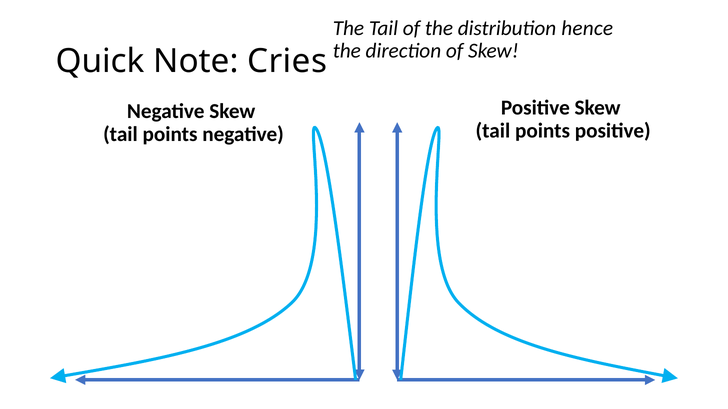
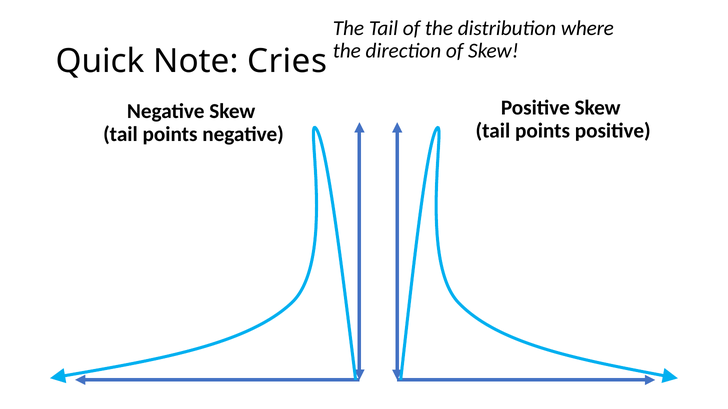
hence: hence -> where (587, 28)
